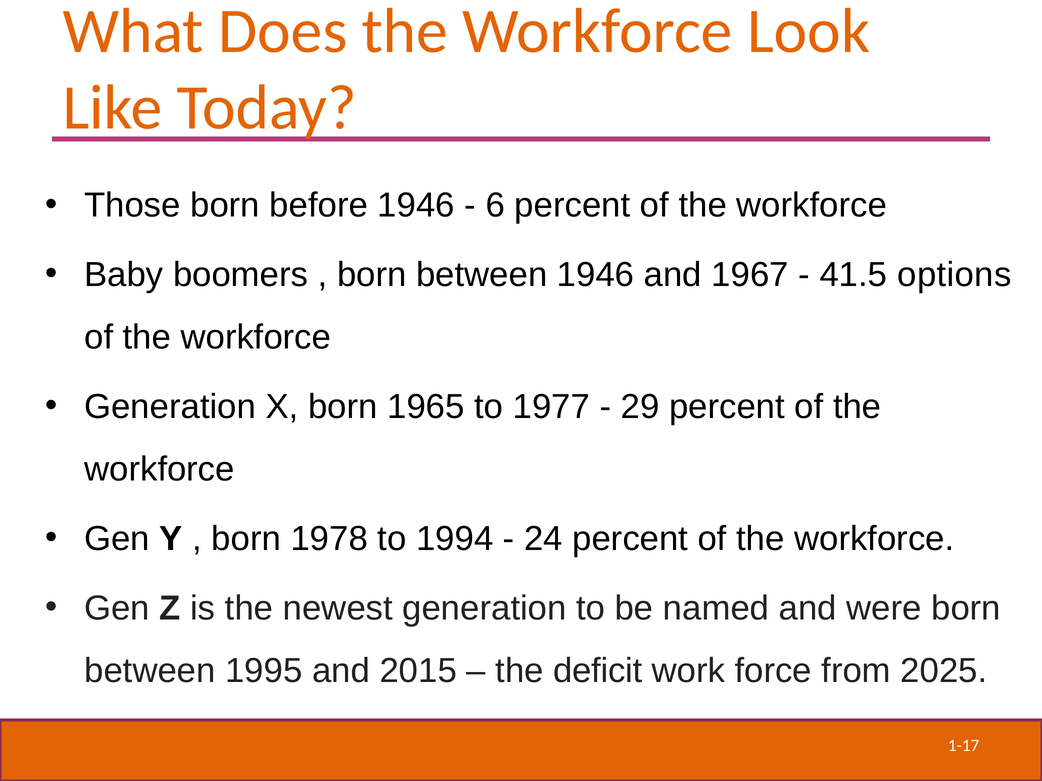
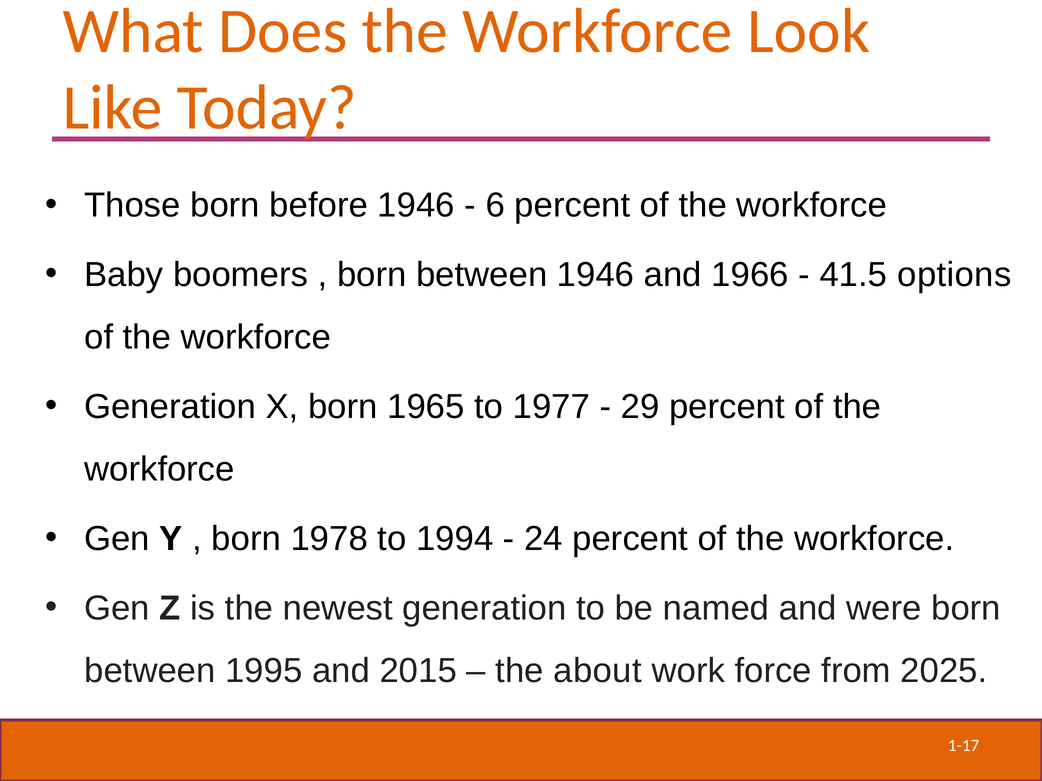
1967: 1967 -> 1966 (750, 275)
deficit: deficit -> about (598, 671)
